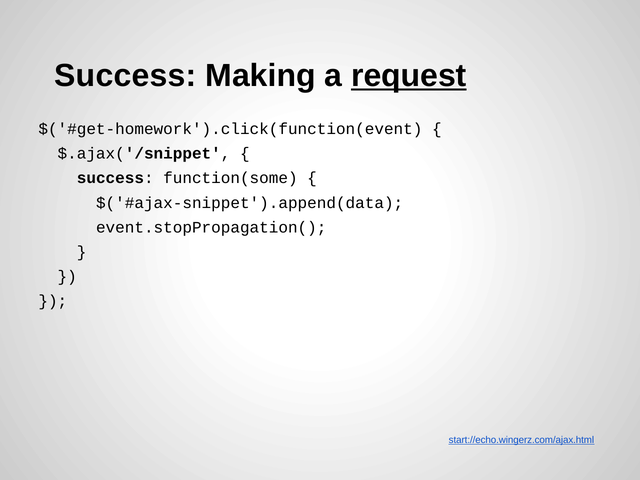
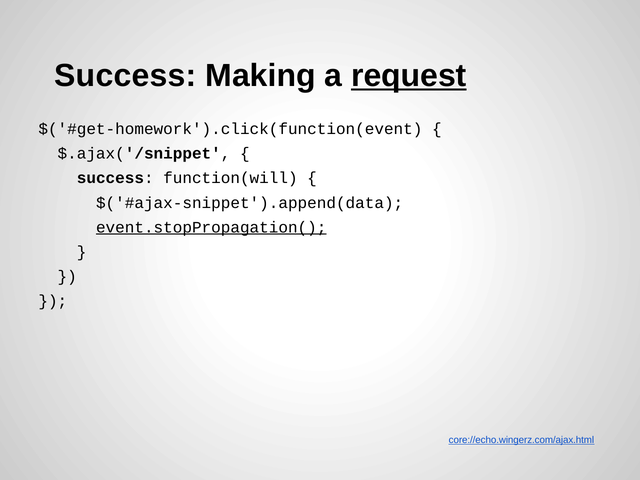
function(some: function(some -> function(will (230, 178)
event.stopPropagation( underline: none -> present (211, 227)
start://echo.wingerz.com/ajax.html: start://echo.wingerz.com/ajax.html -> core://echo.wingerz.com/ajax.html (521, 440)
